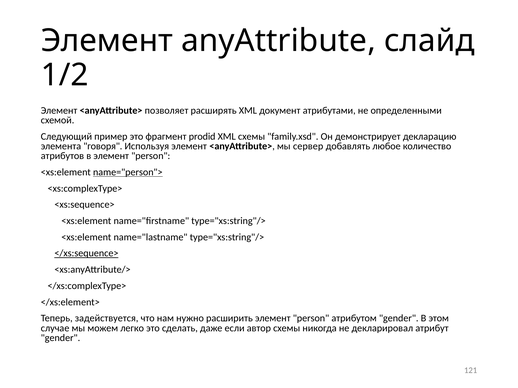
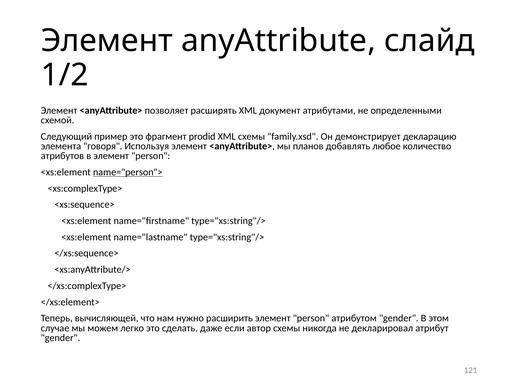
сервер: сервер -> планов (308, 146)
</xs:sequence> underline: present -> none (86, 254)
задействуется: задействуется -> вычисляющей (107, 319)
